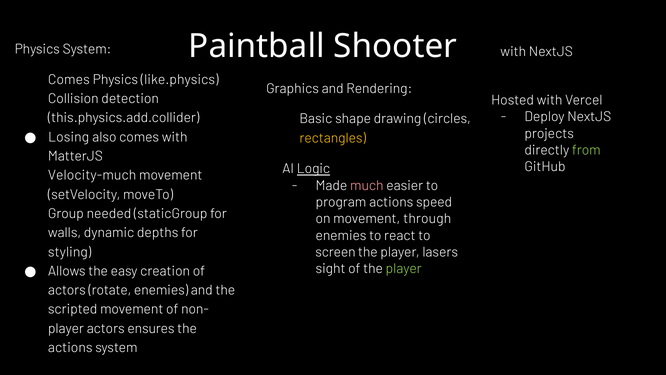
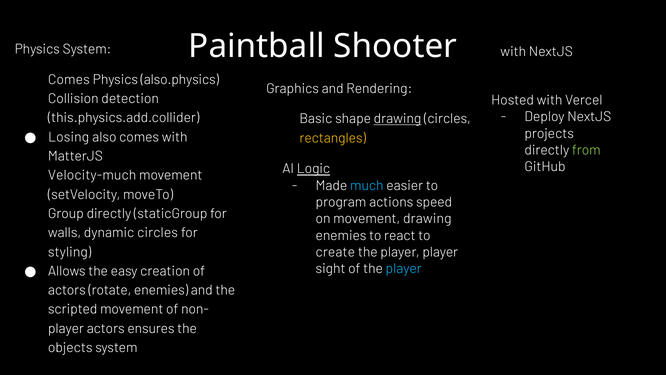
like.physics: like.physics -> also.physics (180, 79)
drawing underline: none -> present (398, 119)
much colour: pink -> light blue (367, 185)
Group needed: needed -> directly (109, 213)
movement through: through -> drawing (427, 219)
dynamic depths: depths -> circles (158, 233)
screen: screen -> create (335, 252)
player lasers: lasers -> player (440, 252)
player colour: light green -> light blue (404, 269)
actions: actions -> objects (70, 347)
